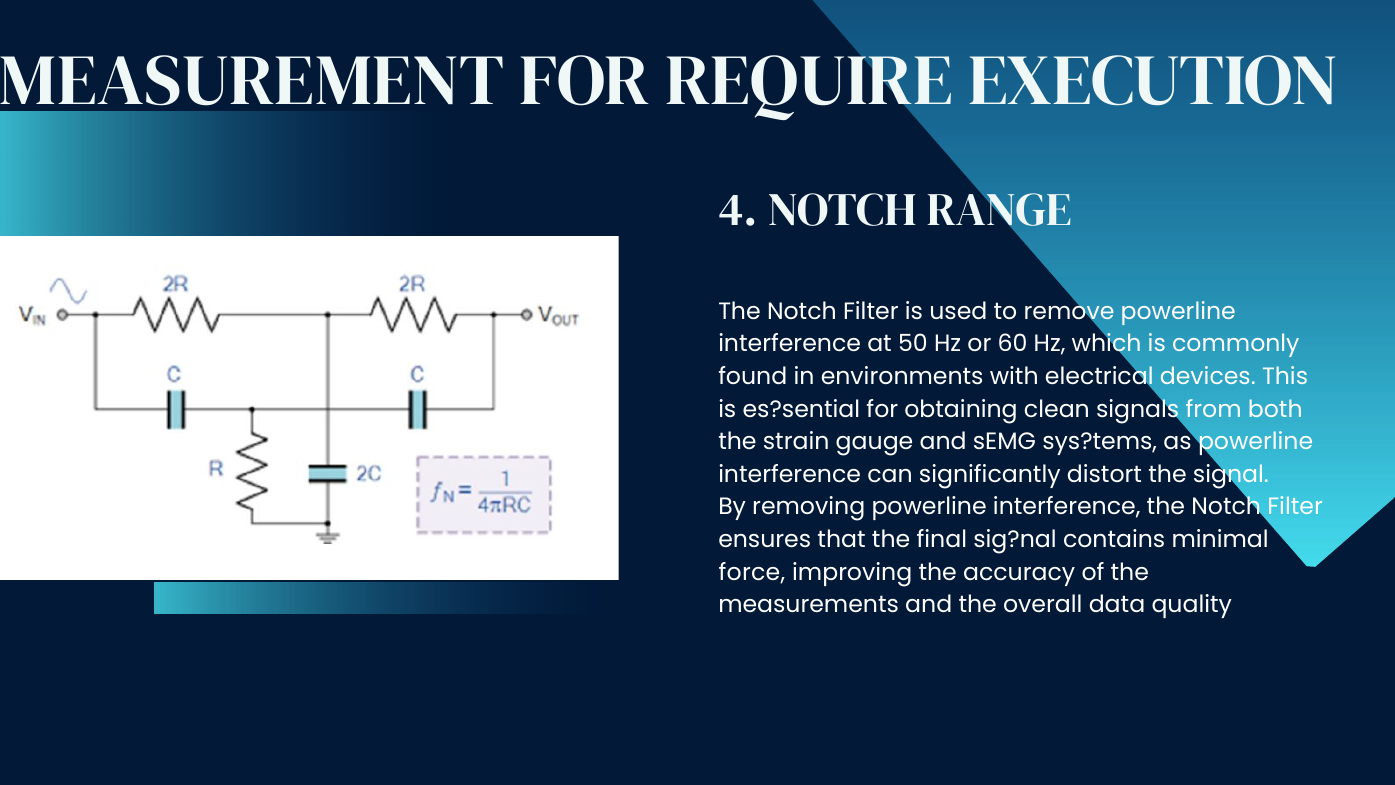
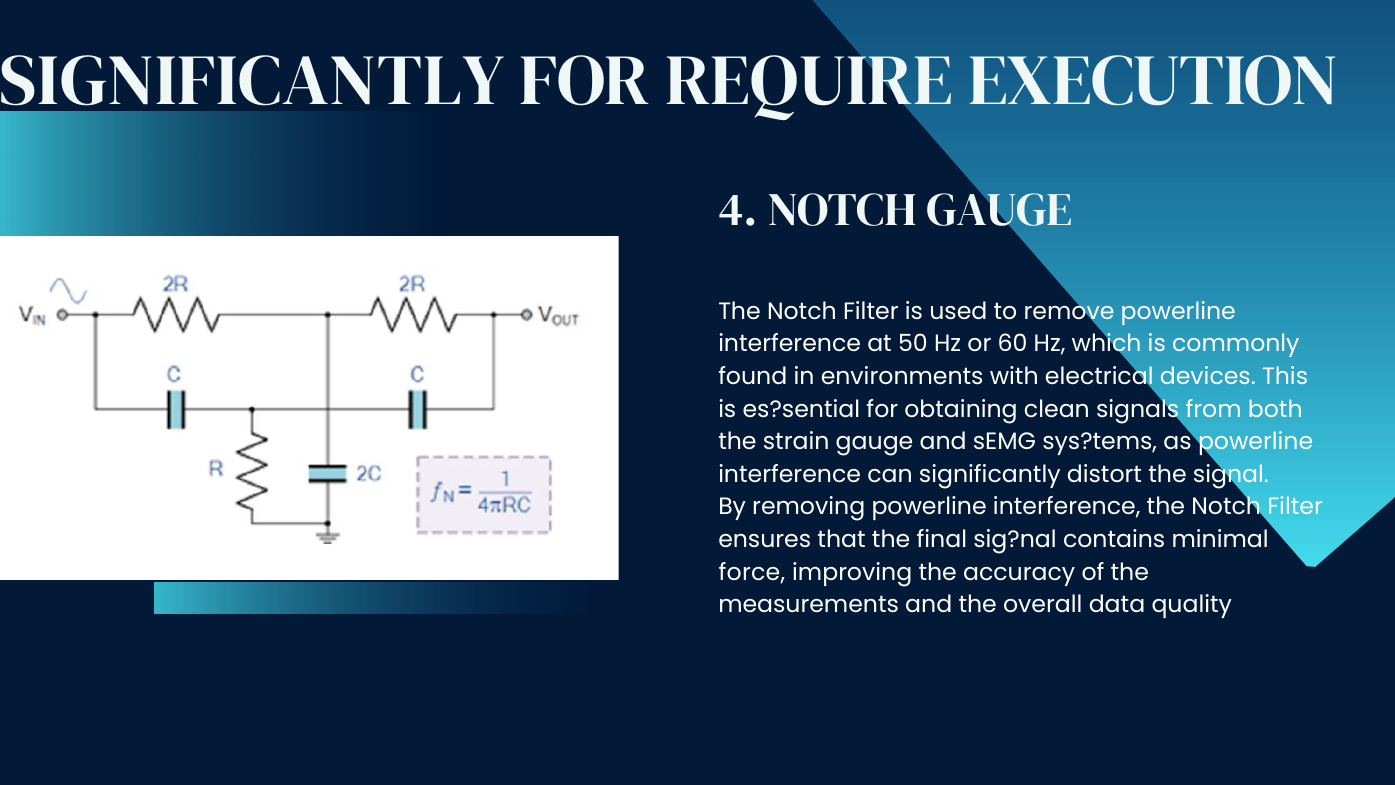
MEASUREMENT: MEASUREMENT -> SIGNIFICANTLY (252, 81)
NOTCH RANGE: RANGE -> GAUGE (999, 210)
